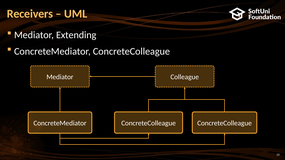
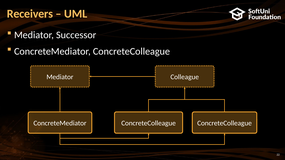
Extending: Extending -> Successor (76, 35)
